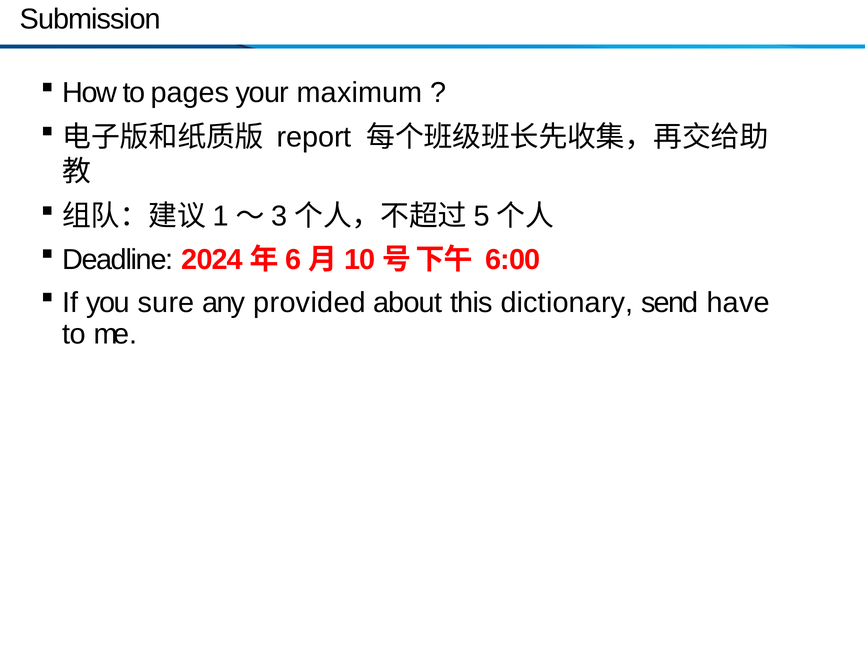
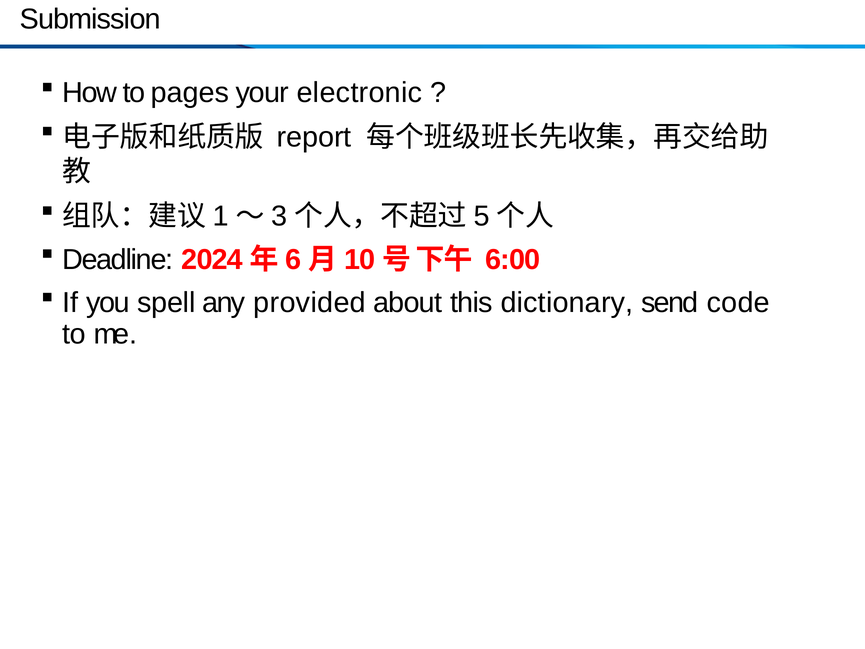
maximum: maximum -> electronic (360, 93)
sure: sure -> spell (166, 303)
have: have -> code (738, 303)
